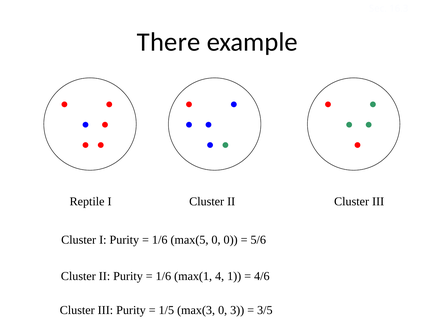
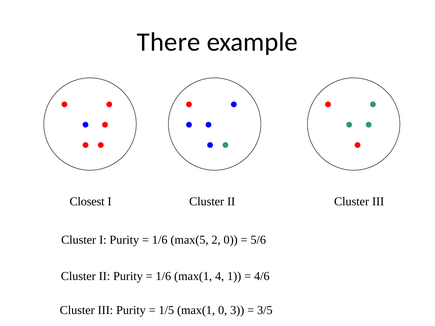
Reptile: Reptile -> Closest (87, 202)
max(5 0: 0 -> 2 (216, 240)
1/5 max(3: max(3 -> max(1 (196, 310)
